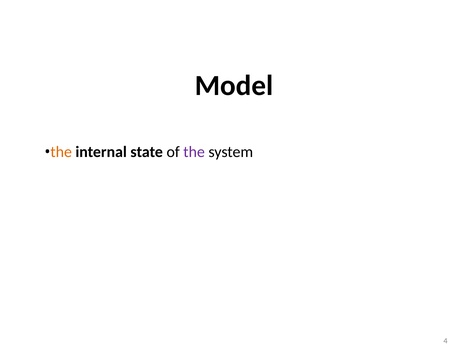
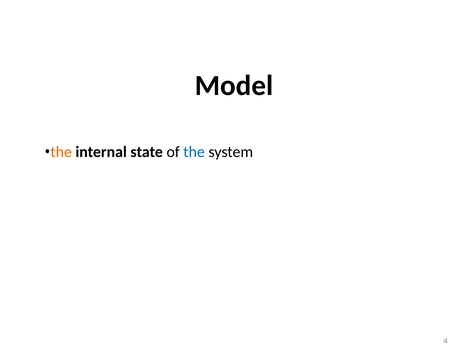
the colour: purple -> blue (194, 152)
